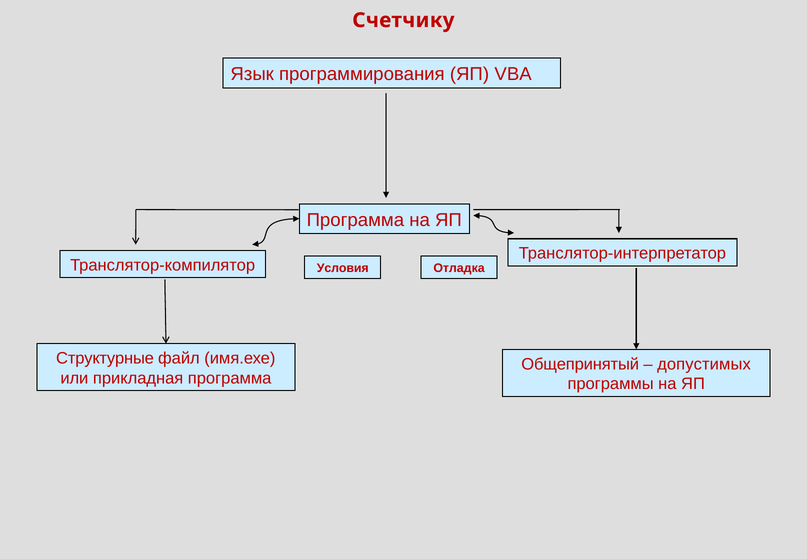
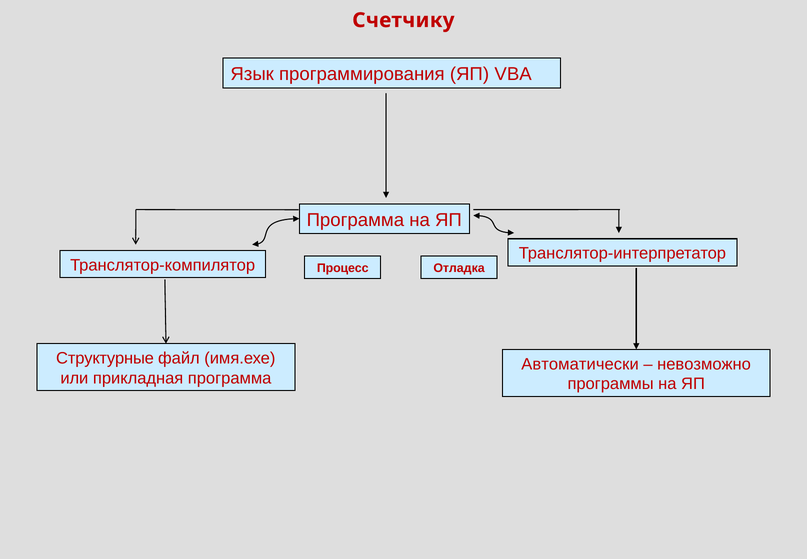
Условия: Условия -> Процесс (343, 268)
Общепринятый: Общепринятый -> Автоматически (580, 364)
допустимых: допустимых -> невозможно (704, 364)
